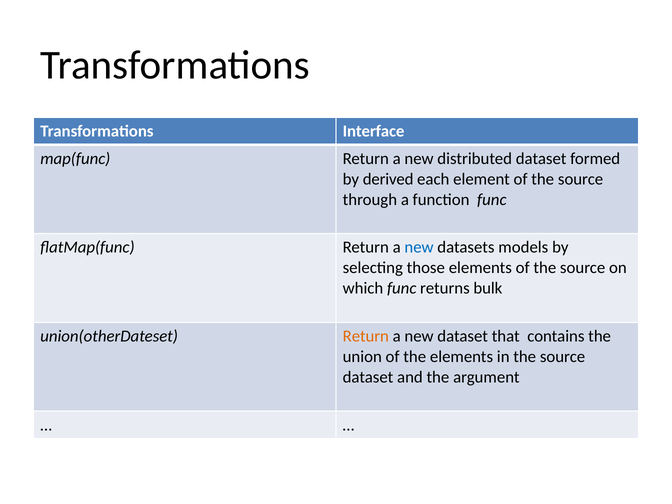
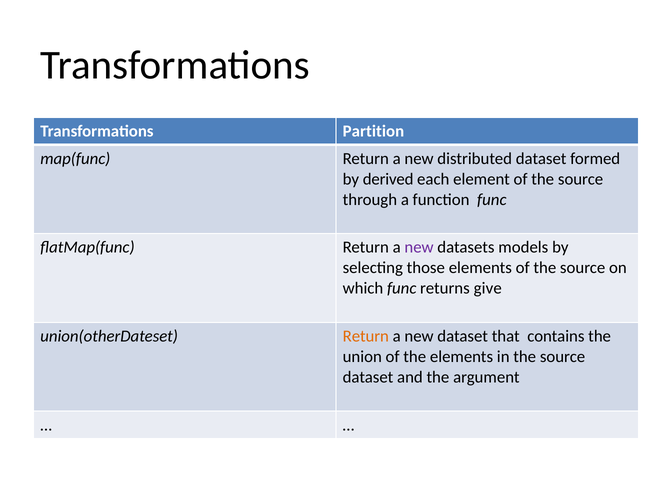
Interface: Interface -> Partition (373, 131)
new colour: blue -> purple (419, 247)
bulk: bulk -> give (488, 288)
